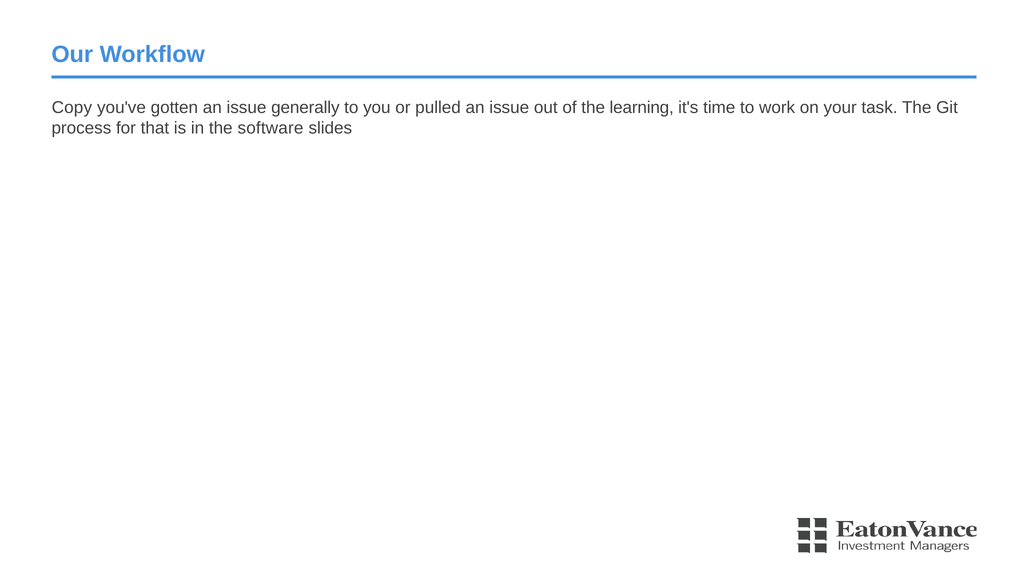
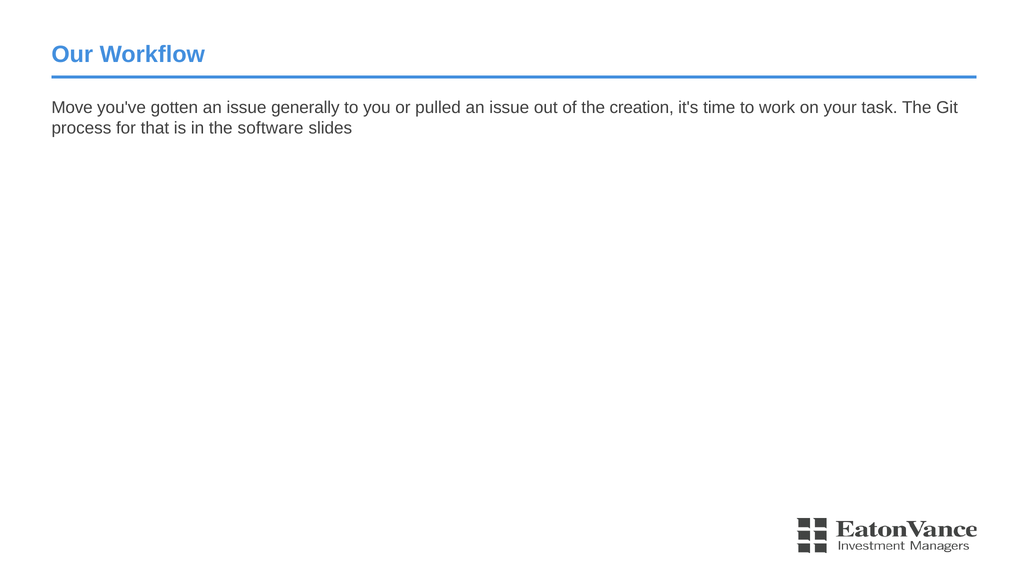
Copy: Copy -> Move (72, 108)
learning: learning -> creation (642, 108)
